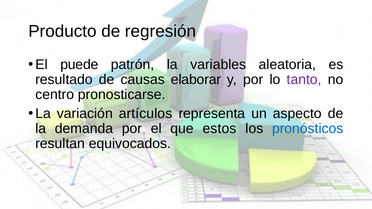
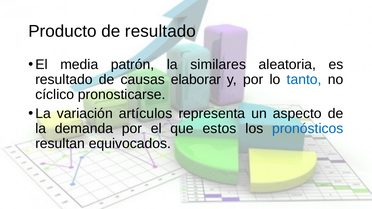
de regresión: regresión -> resultado (160, 31)
puede: puede -> media (79, 65)
variables: variables -> similares (218, 65)
tanto colour: purple -> blue (304, 80)
centro: centro -> cíclico (55, 95)
